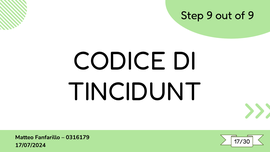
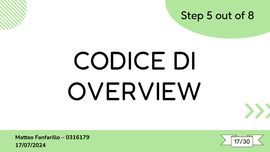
Step 9: 9 -> 5 (210, 15)
of 9: 9 -> 8 (251, 15)
TINCIDUNT: TINCIDUNT -> OVERVIEW (134, 91)
